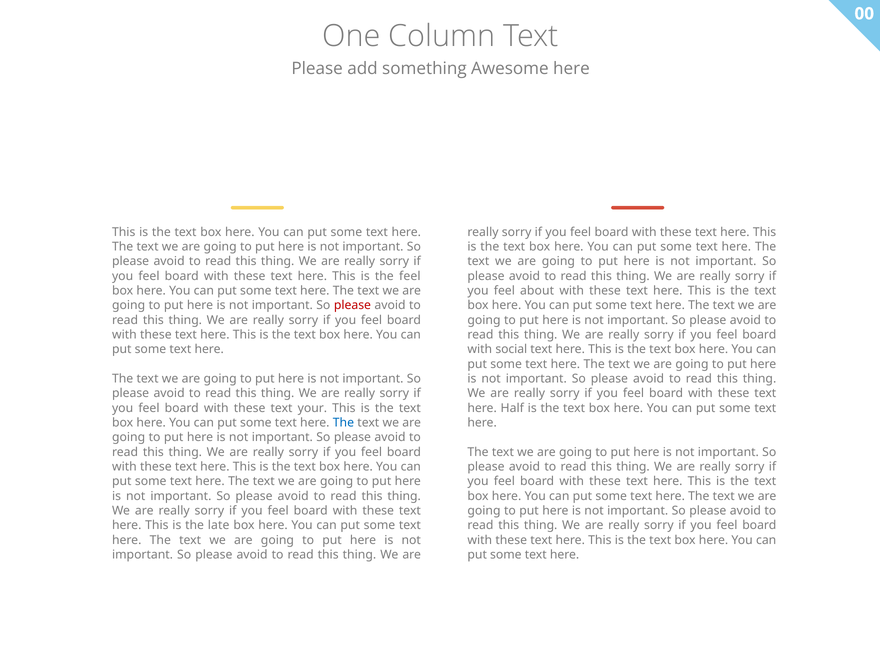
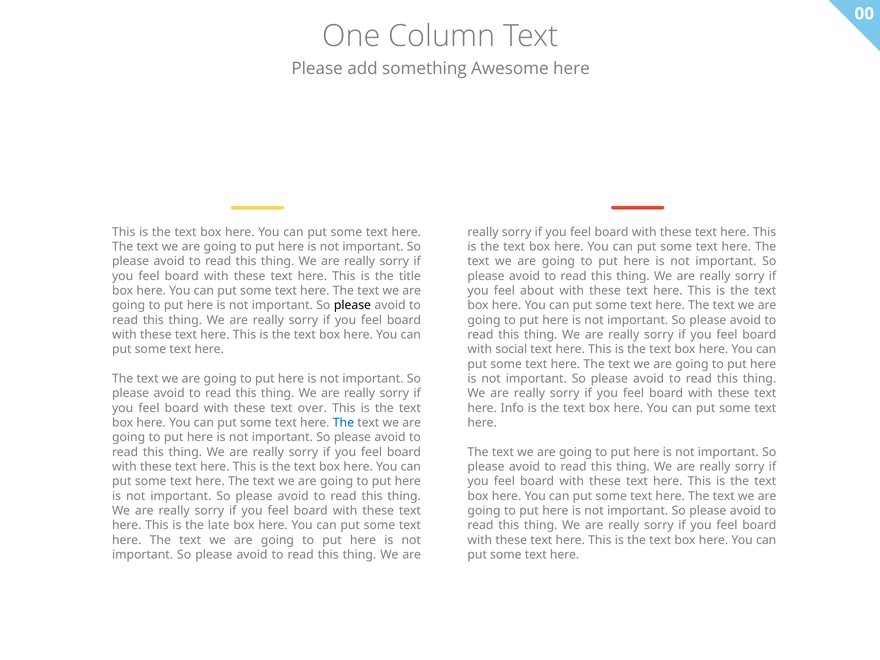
the feel: feel -> title (410, 276)
please colour: red -> black (352, 305)
your: your -> over (312, 408)
Half: Half -> Info (512, 408)
